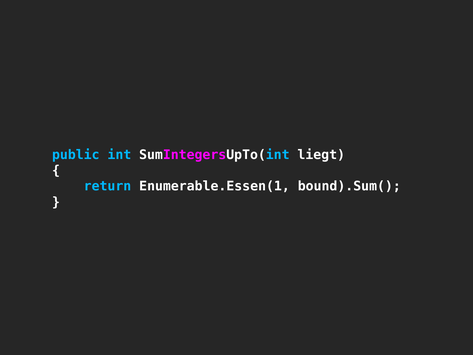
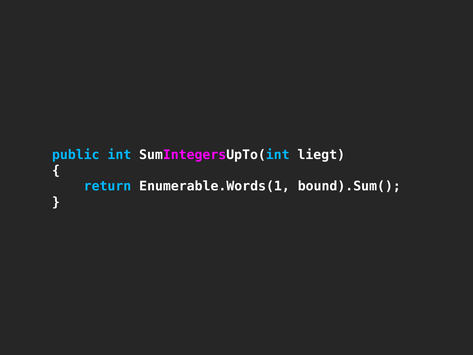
Enumerable.Essen(1: Enumerable.Essen(1 -> Enumerable.Words(1 (214, 186)
